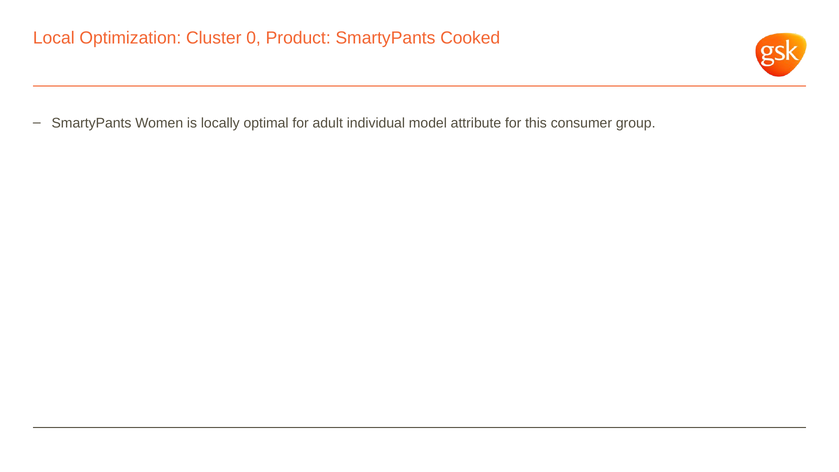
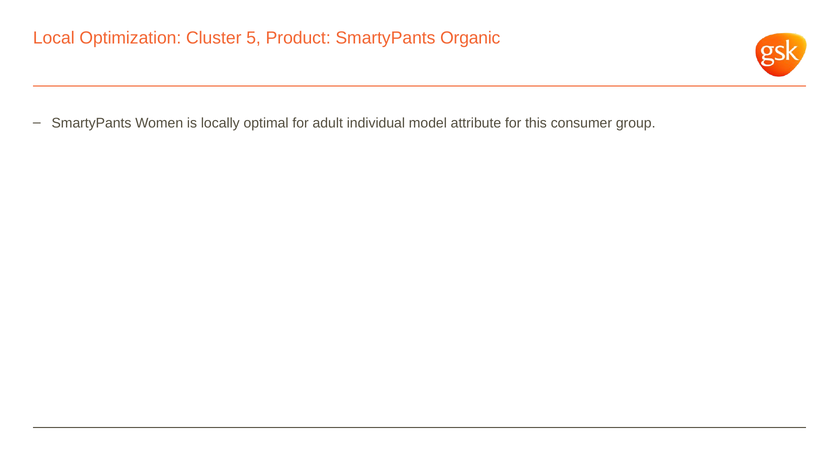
0: 0 -> 5 (254, 38)
Cooked: Cooked -> Organic (470, 38)
